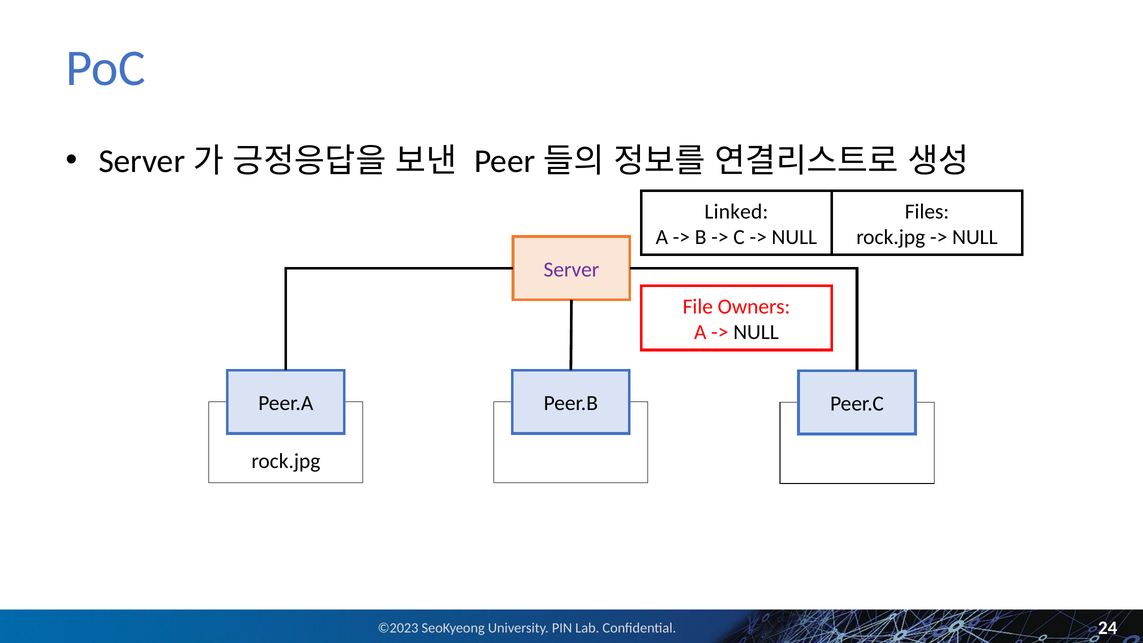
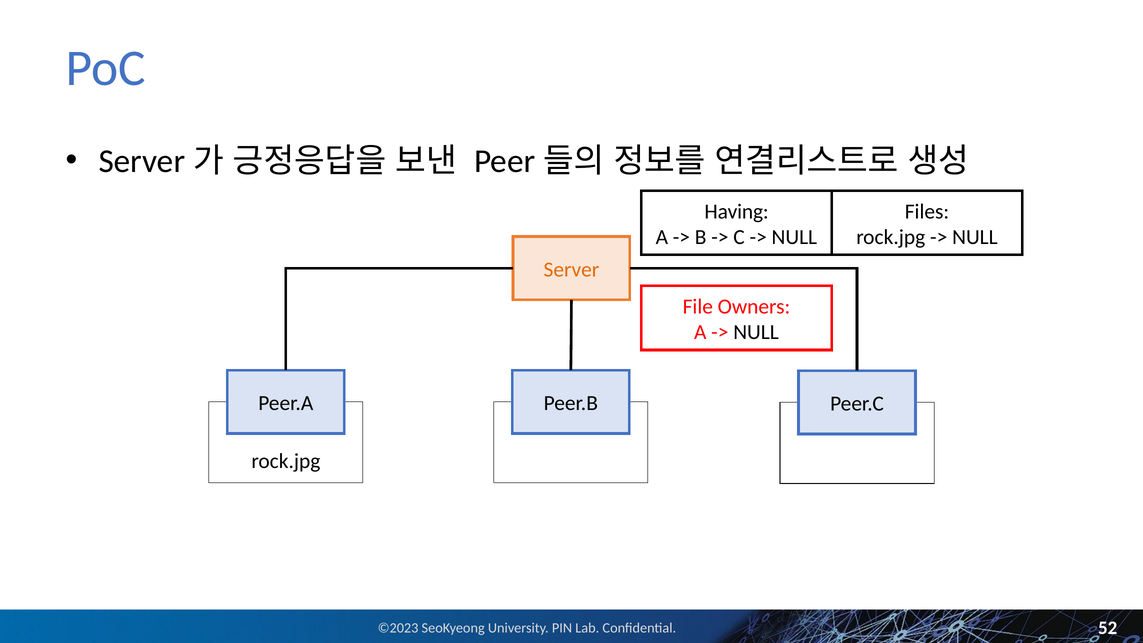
Linked: Linked -> Having (737, 211)
Server colour: purple -> orange (571, 270)
24: 24 -> 52 (1108, 628)
